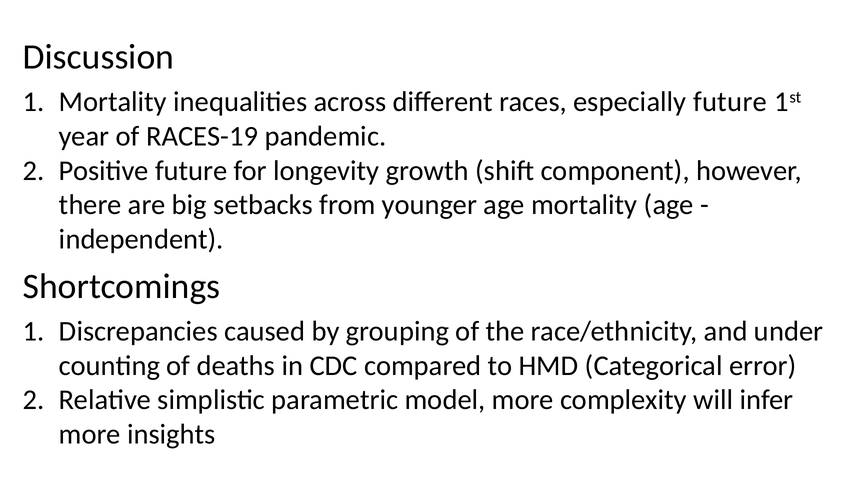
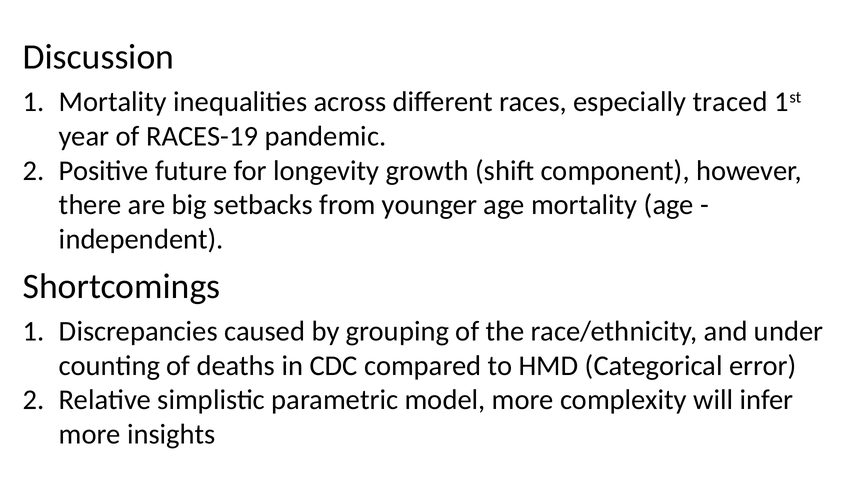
especially future: future -> traced (730, 102)
